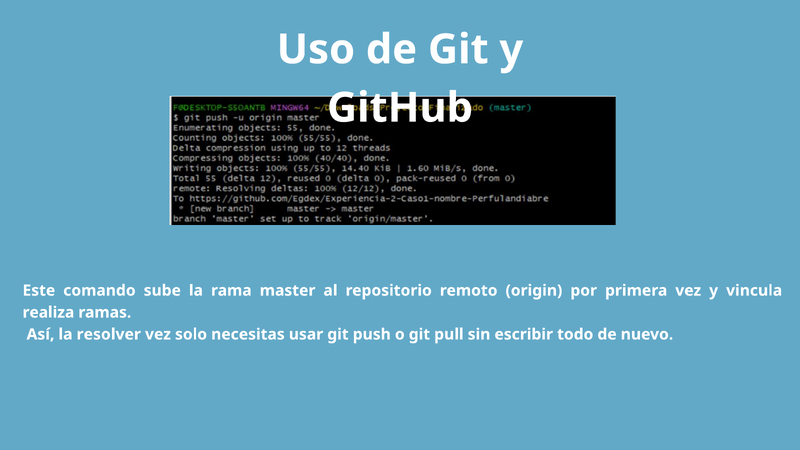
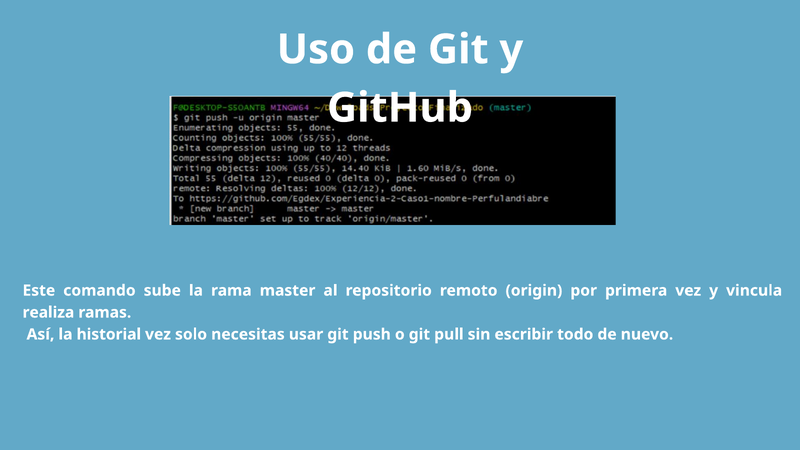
resolver: resolver -> historial (109, 334)
